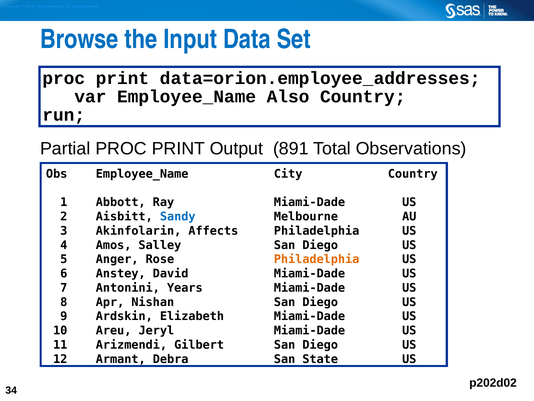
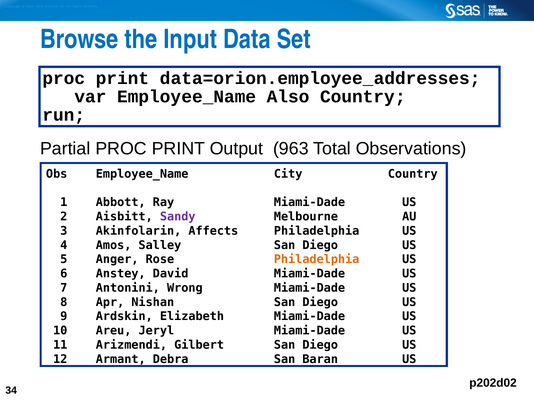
891: 891 -> 963 (291, 148)
Sandy colour: blue -> purple (178, 216)
Years: Years -> Wrong (185, 288)
State: State -> Baran (320, 359)
